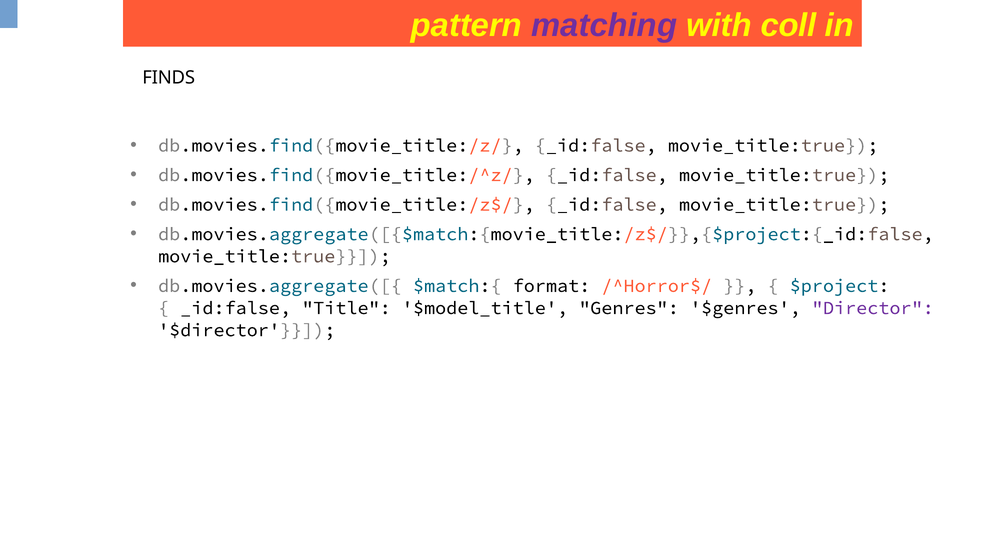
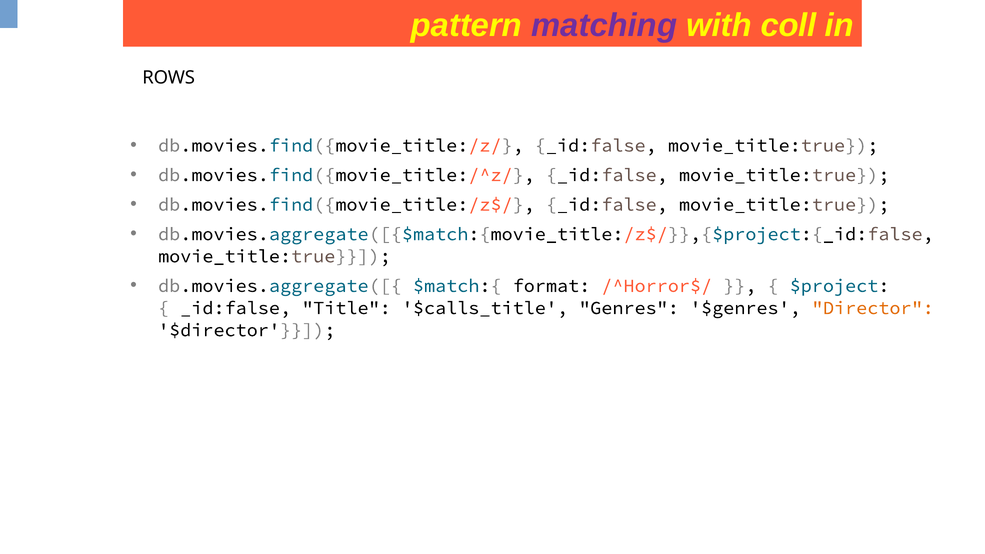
FINDS: FINDS -> ROWS (169, 78)
$model_title: $model_title -> $calls_title (485, 308)
Director colour: purple -> orange (873, 308)
